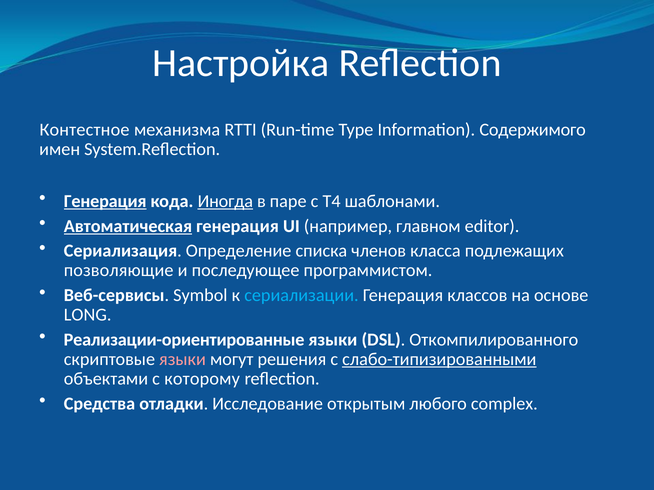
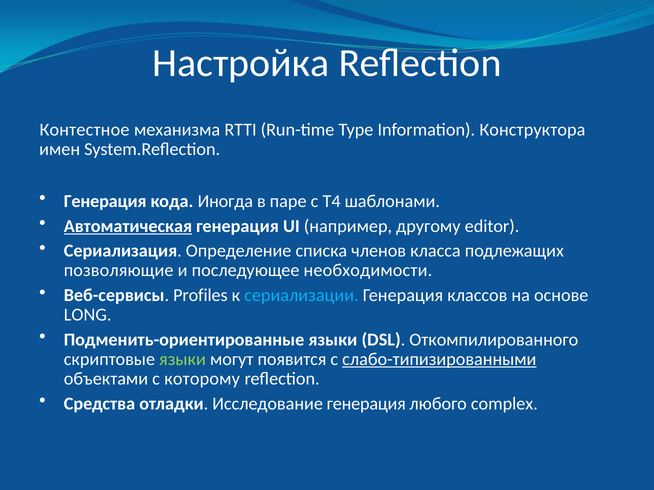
Содержимого: Содержимого -> Конструктора (532, 130)
Генерация underline: present -> none (105, 201)
Иногда underline: present -> none (225, 201)
главном: главном -> другому (428, 226)
программистом: программистом -> необходимости (368, 271)
Symbol: Symbol -> Profiles (200, 296)
Реализации-ориентированные: Реализации-ориентированные -> Подменить-ориентированные (184, 340)
языки colour: pink -> light green (182, 360)
решения: решения -> появится (292, 360)
Исследование открытым: открытым -> генерация (366, 404)
